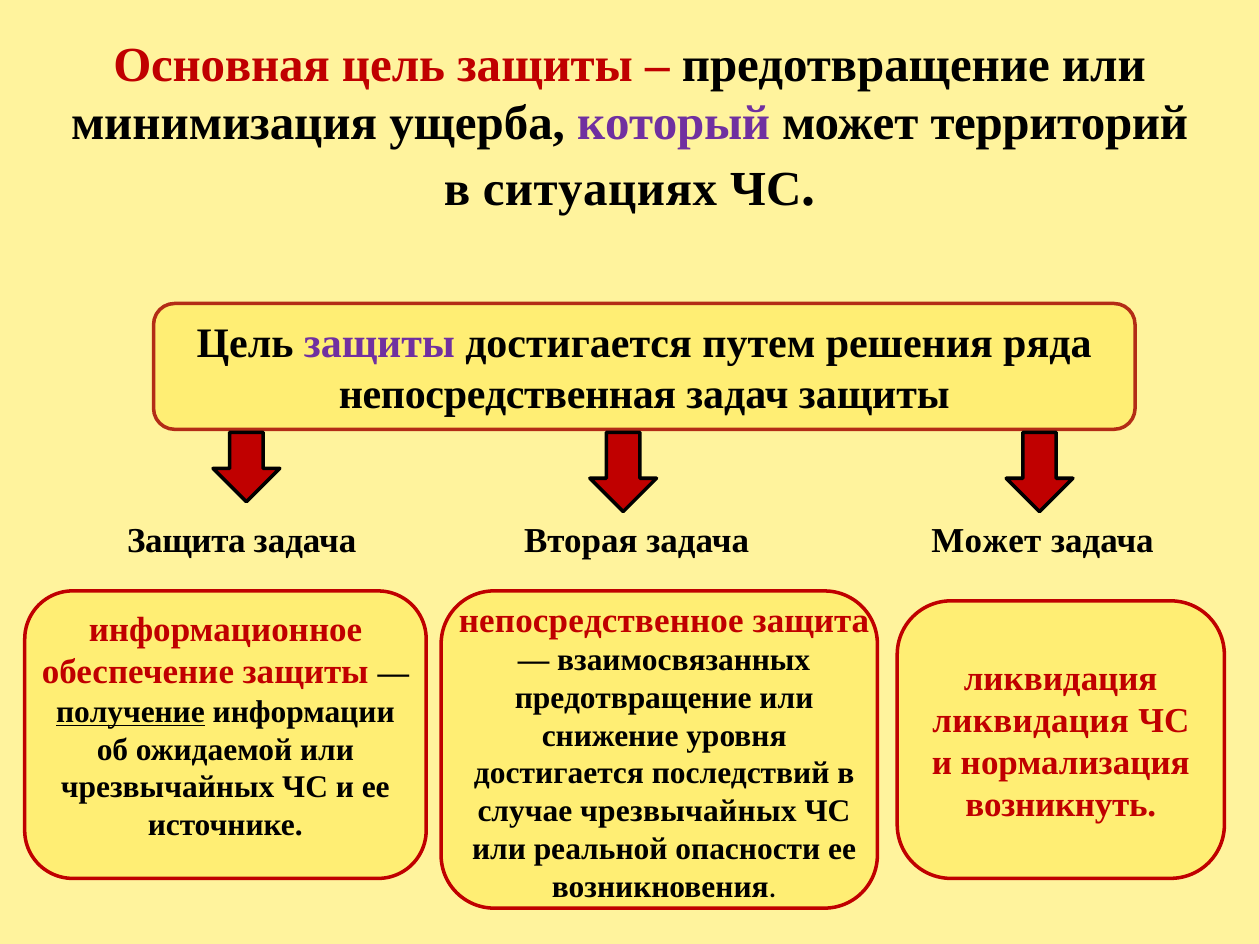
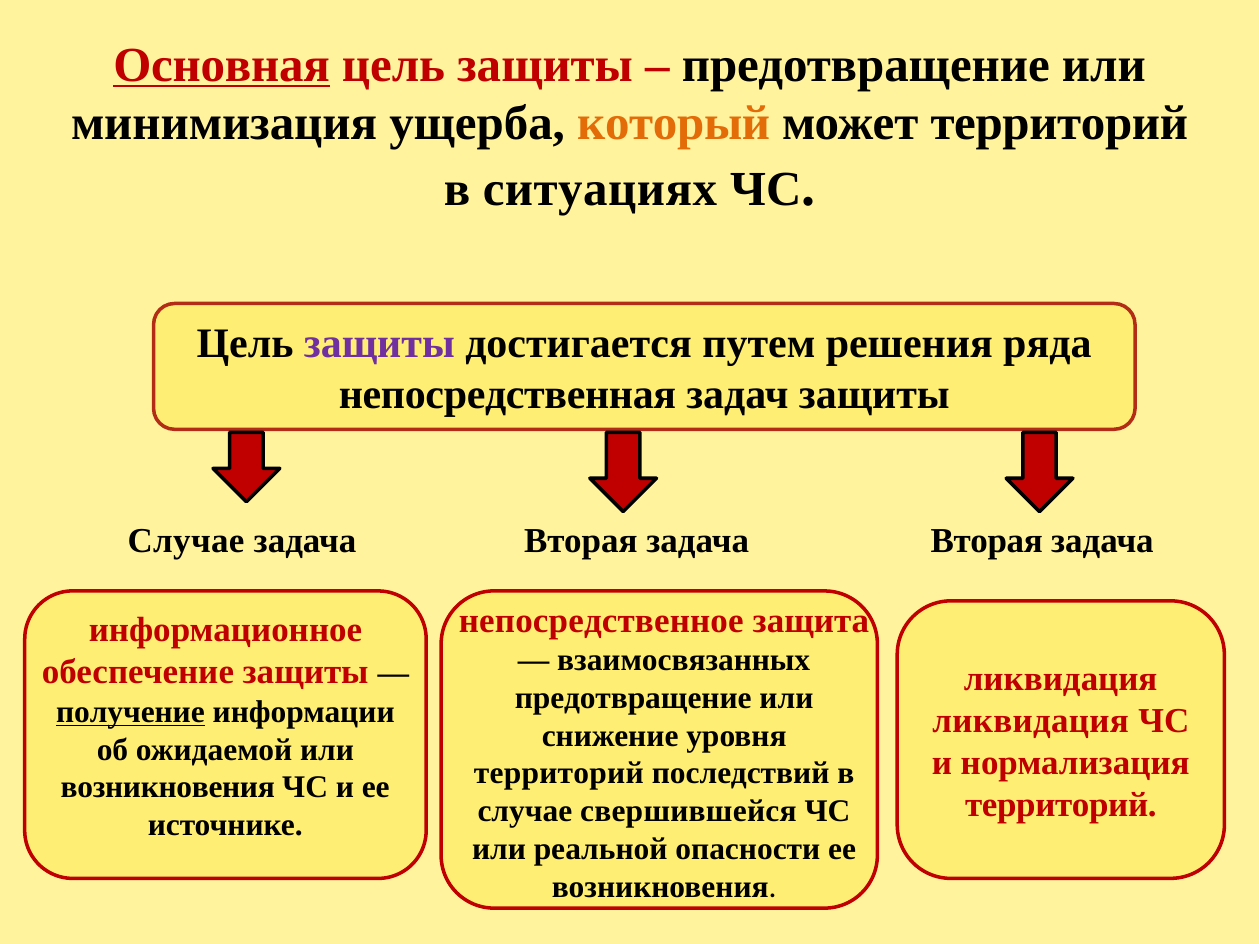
Основная underline: none -> present (222, 65)
который colour: purple -> orange (674, 124)
Защита: Защита -> Случае (186, 541)
Вторая задача Может: Может -> Вторая (987, 541)
достигается: достигается -> территорий (559, 774)
чрезвычайных: чрезвычайных -> возникновения (168, 788)
возникнуть: возникнуть -> территорий (1061, 805)
случае чрезвычайных: чрезвычайных -> свершившейся (688, 811)
